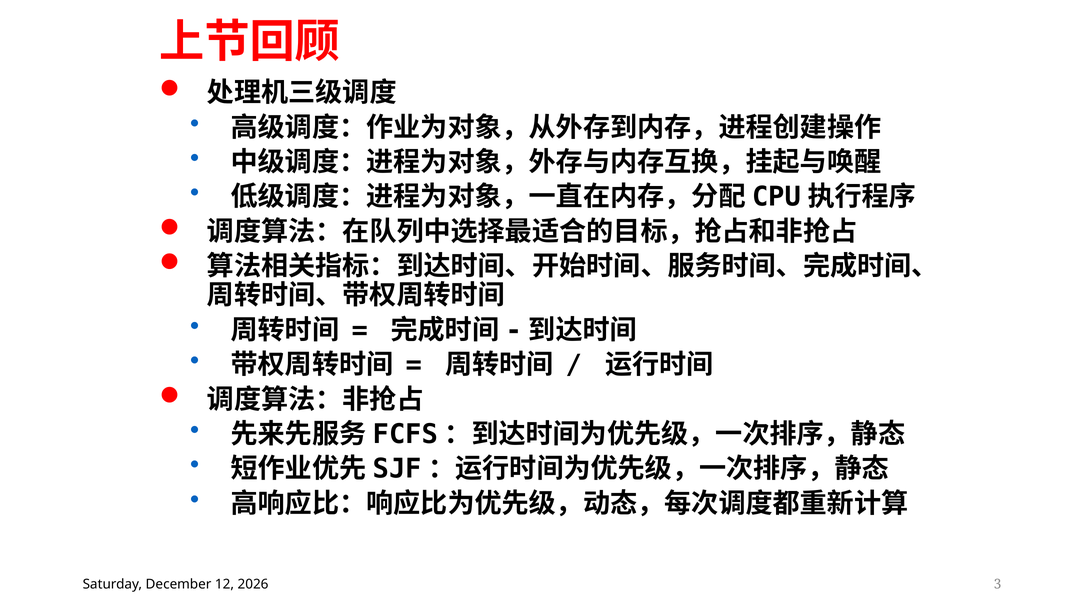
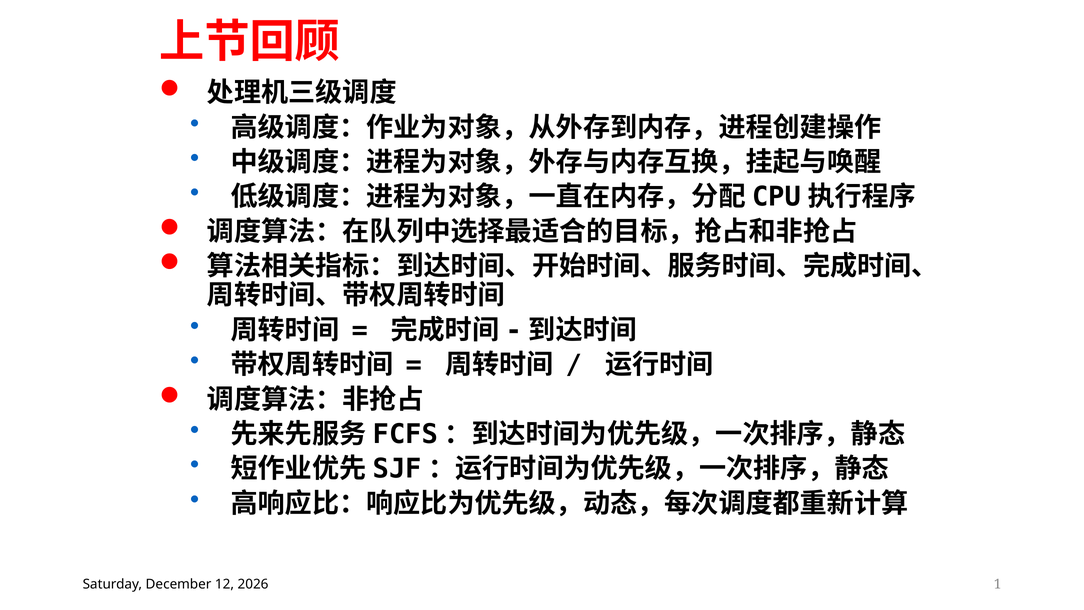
3: 3 -> 1 (998, 584)
